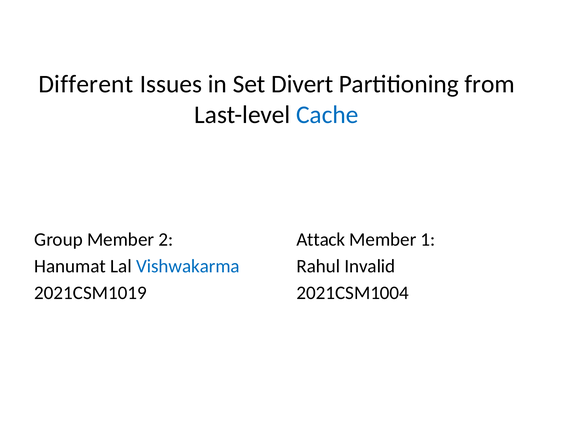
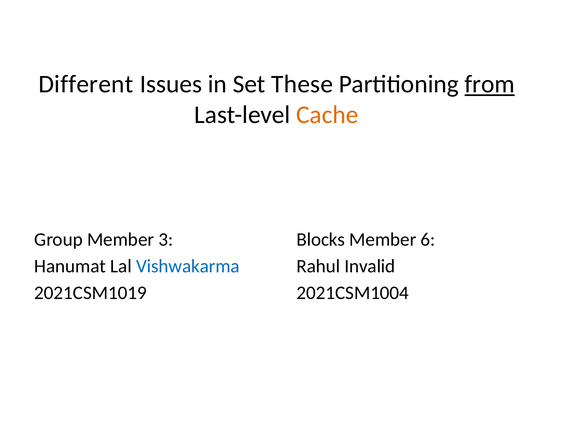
Divert: Divert -> These (302, 84)
from underline: none -> present (490, 84)
Cache colour: blue -> orange (327, 115)
2: 2 -> 3 (166, 240)
Attack: Attack -> Blocks (321, 240)
1: 1 -> 6 (428, 240)
